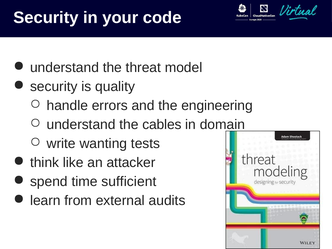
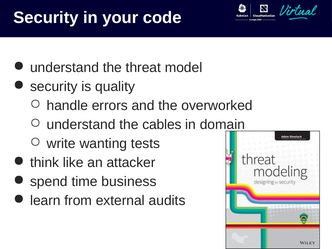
engineering: engineering -> overworked (217, 106)
sufficient: sufficient -> business (129, 182)
